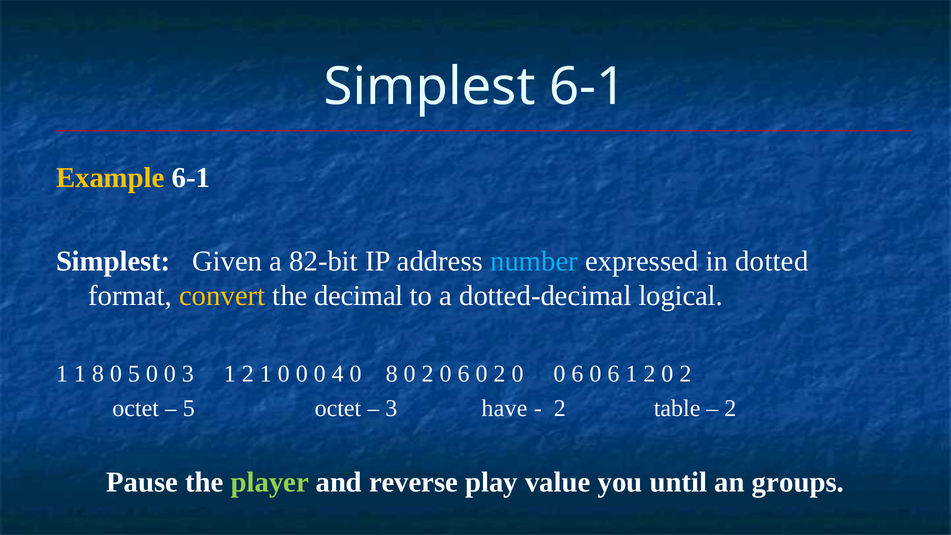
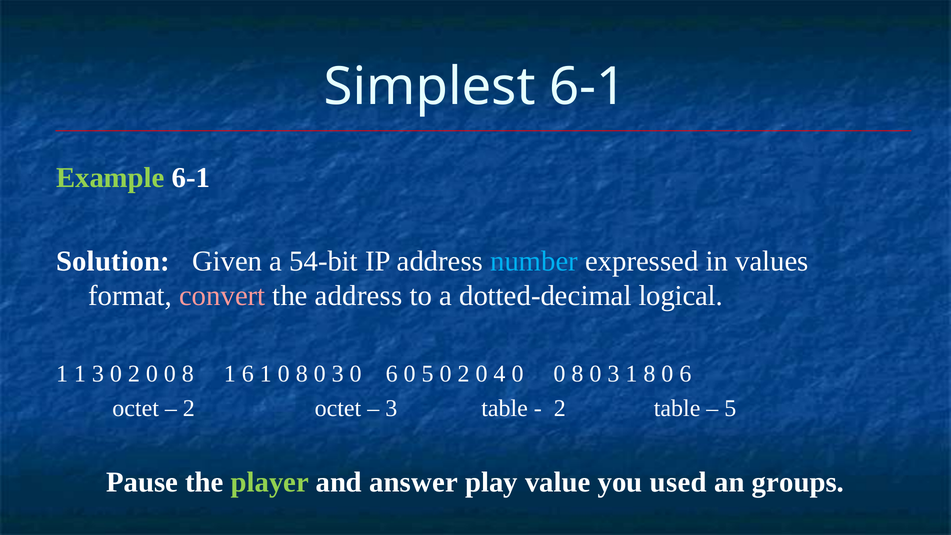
Example colour: yellow -> light green (110, 178)
Simplest: Simplest -> Solution (113, 261)
82-bit: 82-bit -> 54-bit (324, 261)
dotted: dotted -> values (772, 261)
convert colour: yellow -> pink (222, 296)
the decimal: decimal -> address (359, 296)
1 8: 8 -> 3 (98, 374)
5: 5 -> 2 (134, 374)
3: 3 -> 8 (188, 374)
2: 2 -> 6 (248, 374)
1 0 0: 0 -> 8 (302, 374)
4: 4 -> 3 (338, 374)
8: 8 -> 6 (392, 374)
2: 2 -> 5 (428, 374)
6: 6 -> 2 (464, 374)
2: 2 -> 4 (499, 374)
6: 6 -> 8 (577, 374)
6: 6 -> 3 (613, 374)
2: 2 -> 8 (649, 374)
2: 2 -> 6 (685, 374)
5: 5 -> 2 (189, 408)
3 have: have -> table (505, 408)
2: 2 -> 5 (730, 408)
reverse: reverse -> answer (413, 482)
until: until -> used (678, 482)
